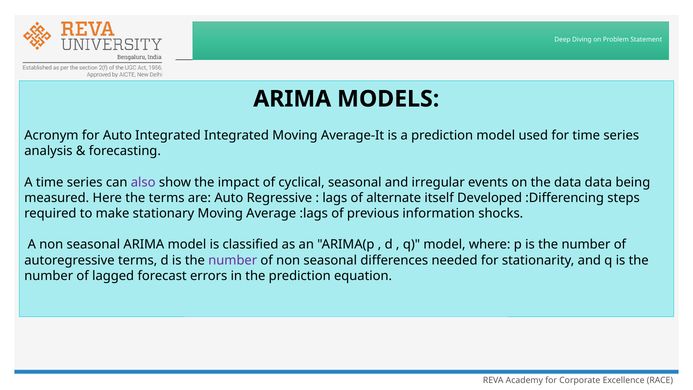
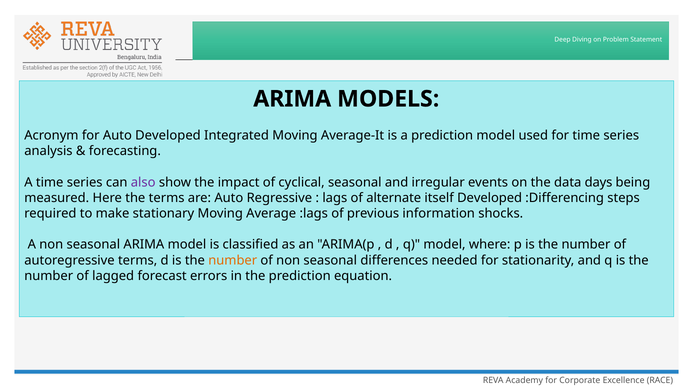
Auto Integrated: Integrated -> Developed (168, 135)
data data: data -> days (599, 182)
number colour: purple -> orange (233, 260)
